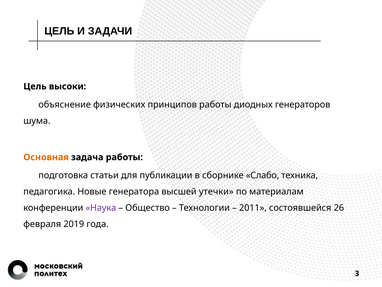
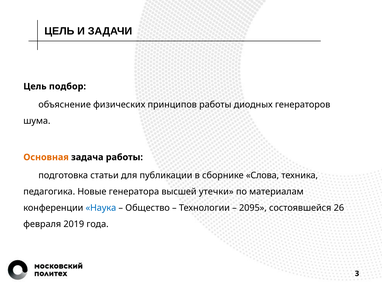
высоки: высоки -> подбор (67, 86)
Слабо: Слабо -> Слова (262, 175)
Наука colour: purple -> blue (101, 208)
2011: 2011 -> 2095 (253, 208)
